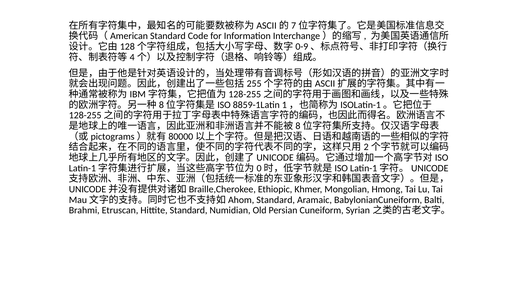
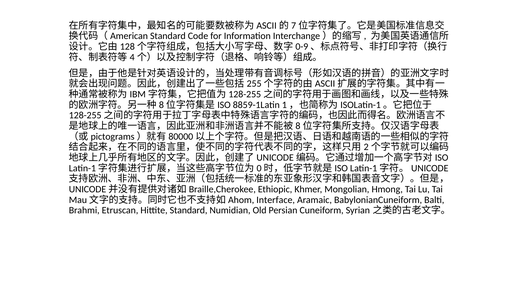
Standard: Standard -> Interface (276, 199)
